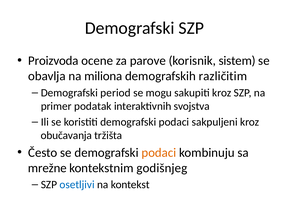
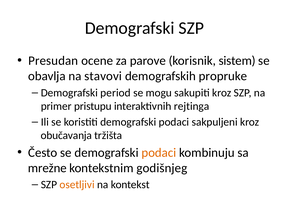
Proizvoda: Proizvoda -> Presudan (53, 61)
miliona: miliona -> stavovi (103, 76)
različitim: različitim -> propruke (223, 76)
podatak: podatak -> pristupu (93, 106)
svojstva: svojstva -> rejtinga (192, 106)
osetljivi colour: blue -> orange (77, 184)
